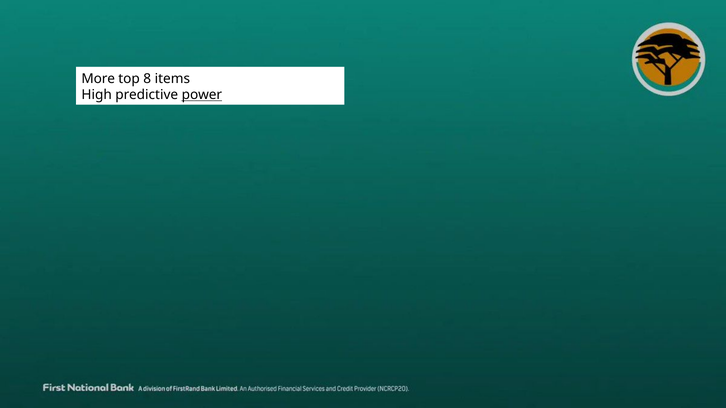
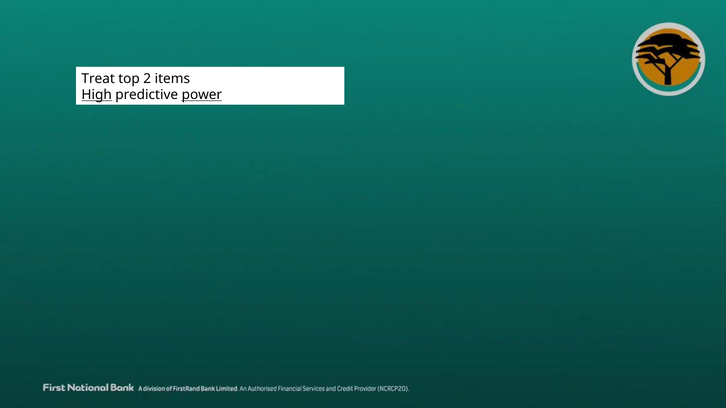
More: More -> Treat (98, 79)
8: 8 -> 2 (147, 79)
High underline: none -> present (97, 95)
